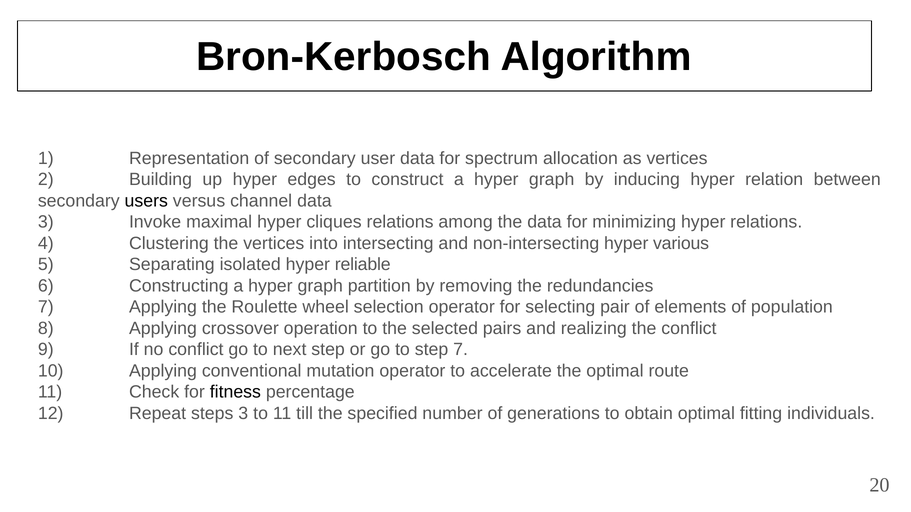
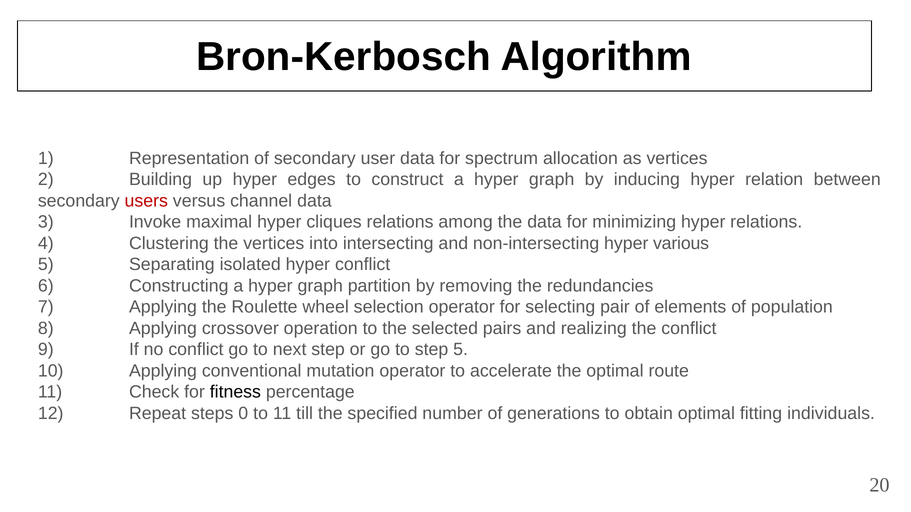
users colour: black -> red (146, 201)
hyper reliable: reliable -> conflict (363, 265)
step 7: 7 -> 5 (461, 350)
steps 3: 3 -> 0 (243, 414)
